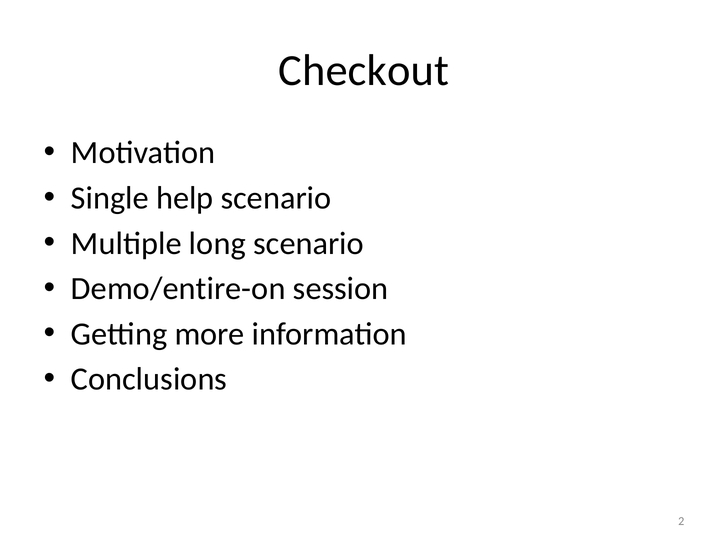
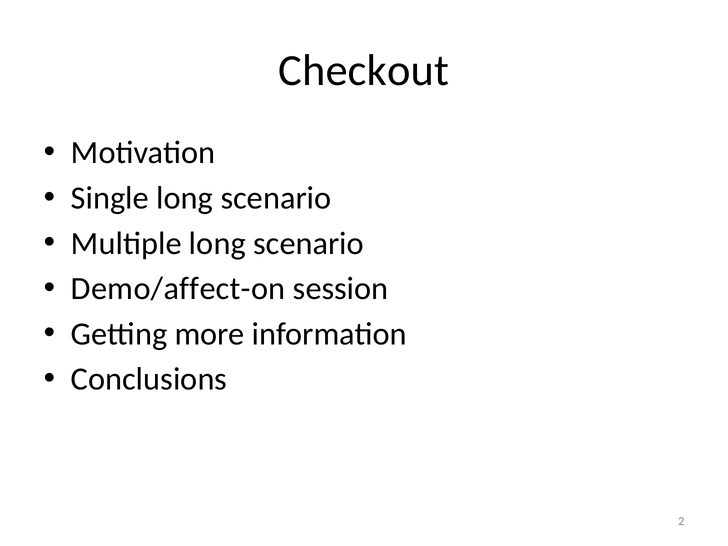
Single help: help -> long (185, 198)
Demo/entire-on: Demo/entire-on -> Demo/affect-on (178, 289)
